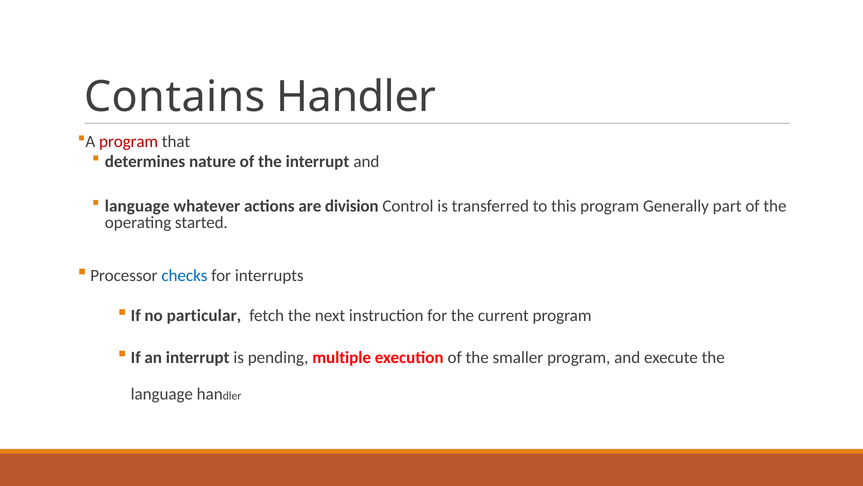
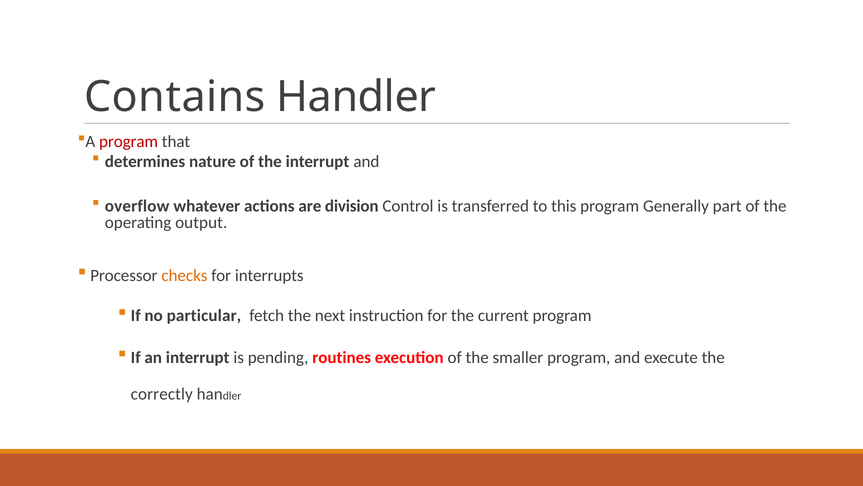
language: language -> overflow (137, 206)
started: started -> output (201, 223)
checks colour: blue -> orange (184, 275)
multiple: multiple -> routines (342, 357)
language: language -> correctly (162, 394)
